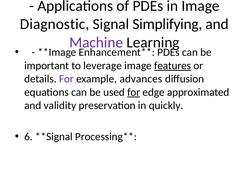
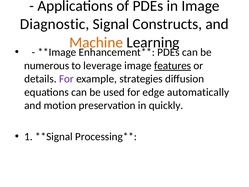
Simplifying: Simplifying -> Constructs (167, 24)
Machine colour: purple -> orange (96, 42)
important: important -> numerous (47, 66)
advances: advances -> strategies (141, 79)
for underline: present -> none (134, 92)
approximated: approximated -> automatically (198, 92)
validity: validity -> motion (60, 105)
6: 6 -> 1 (28, 136)
